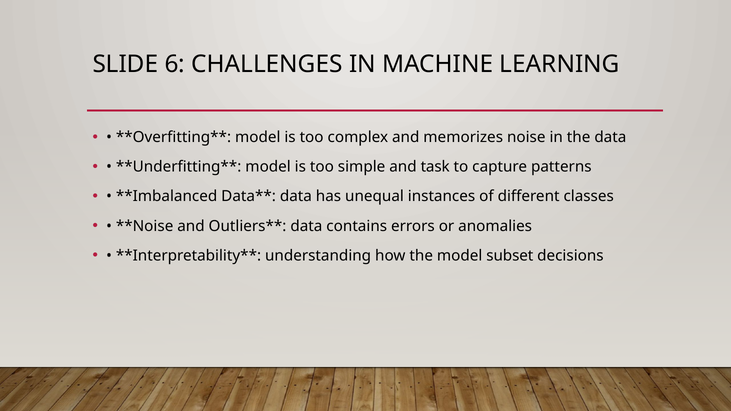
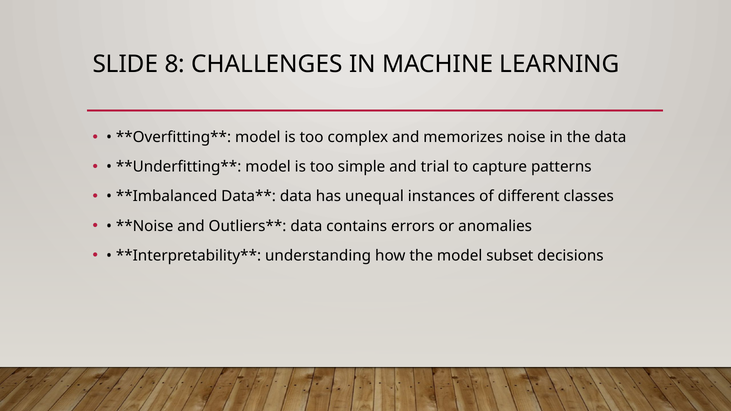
6: 6 -> 8 (175, 64)
task: task -> trial (435, 167)
